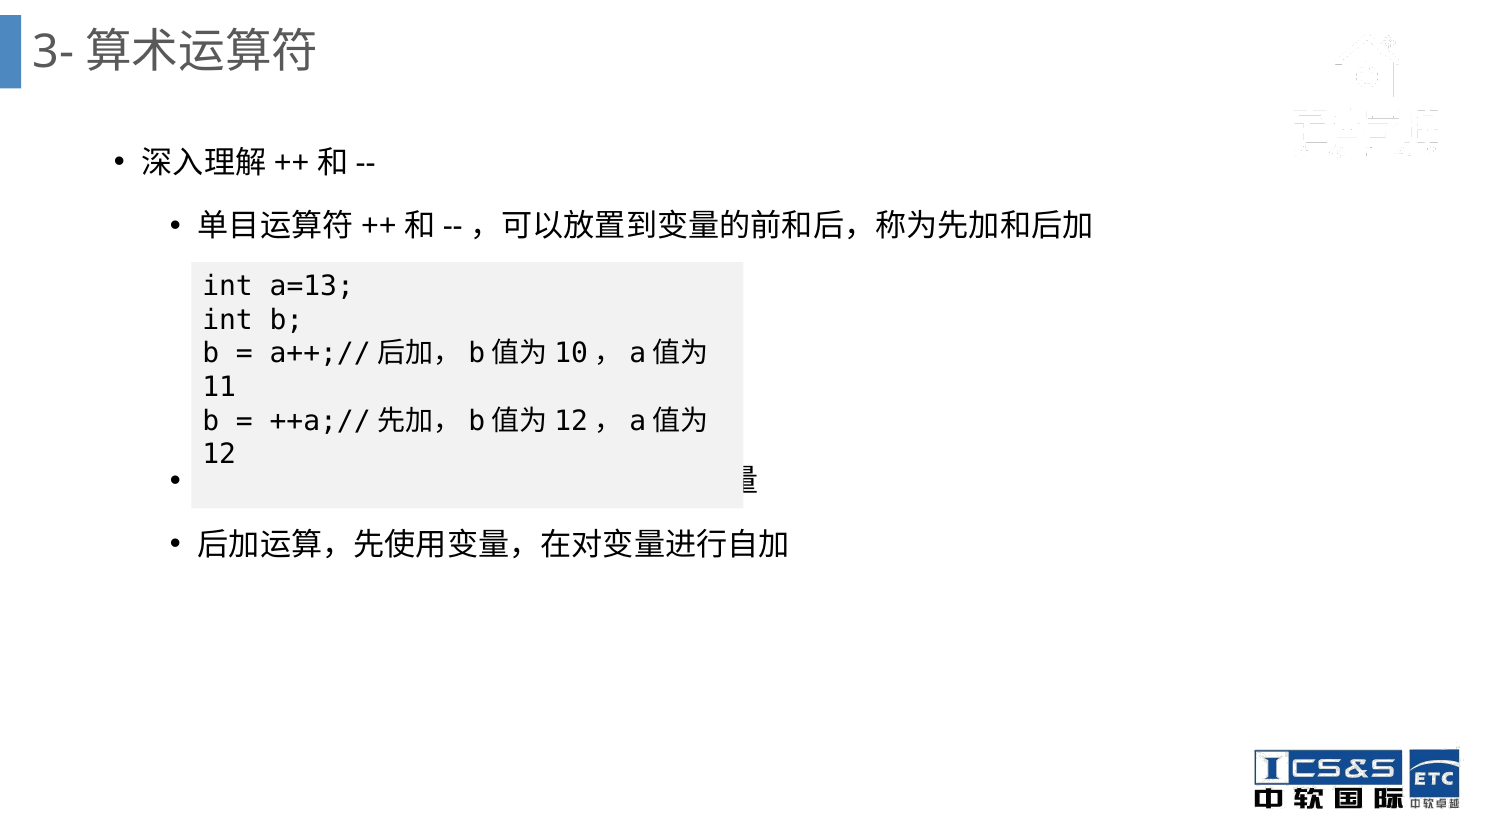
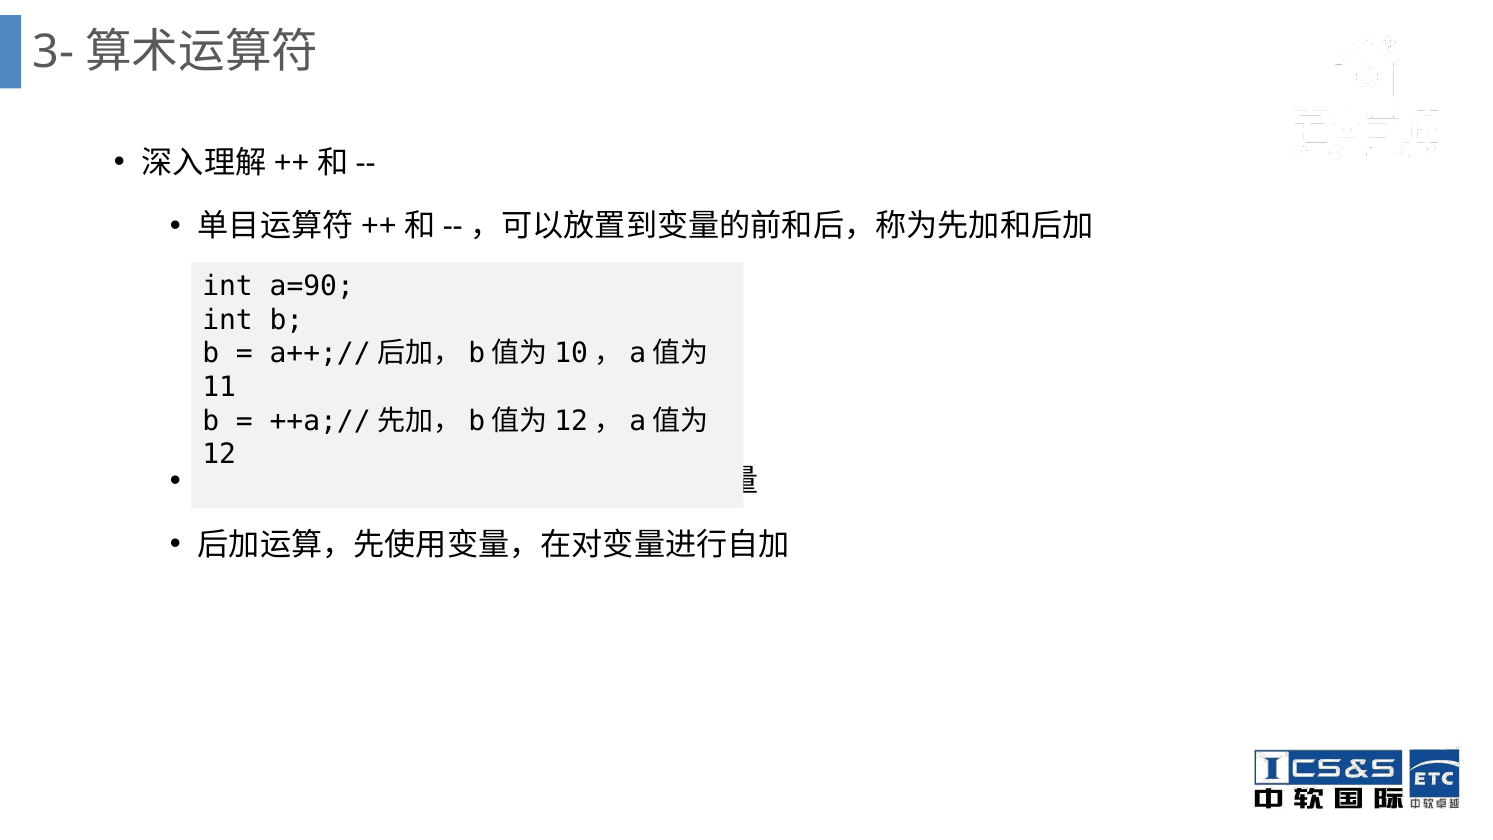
a=13: a=13 -> a=90 (312, 286)
